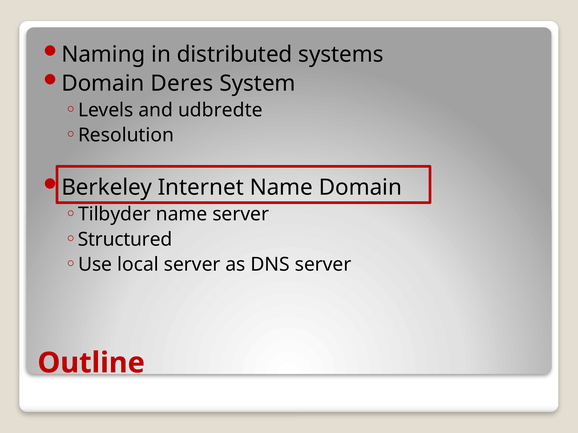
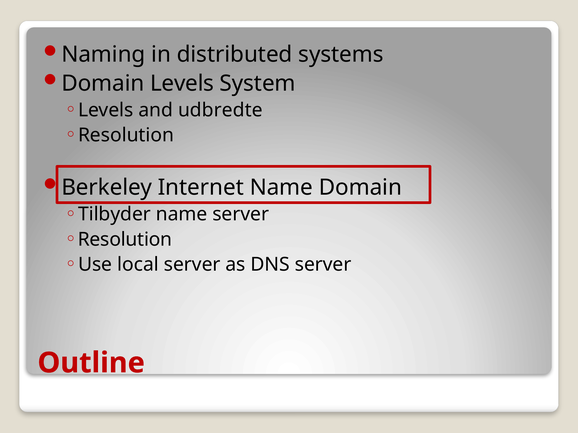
Domain Deres: Deres -> Levels (182, 83)
Structured: Structured -> Resolution (125, 240)
